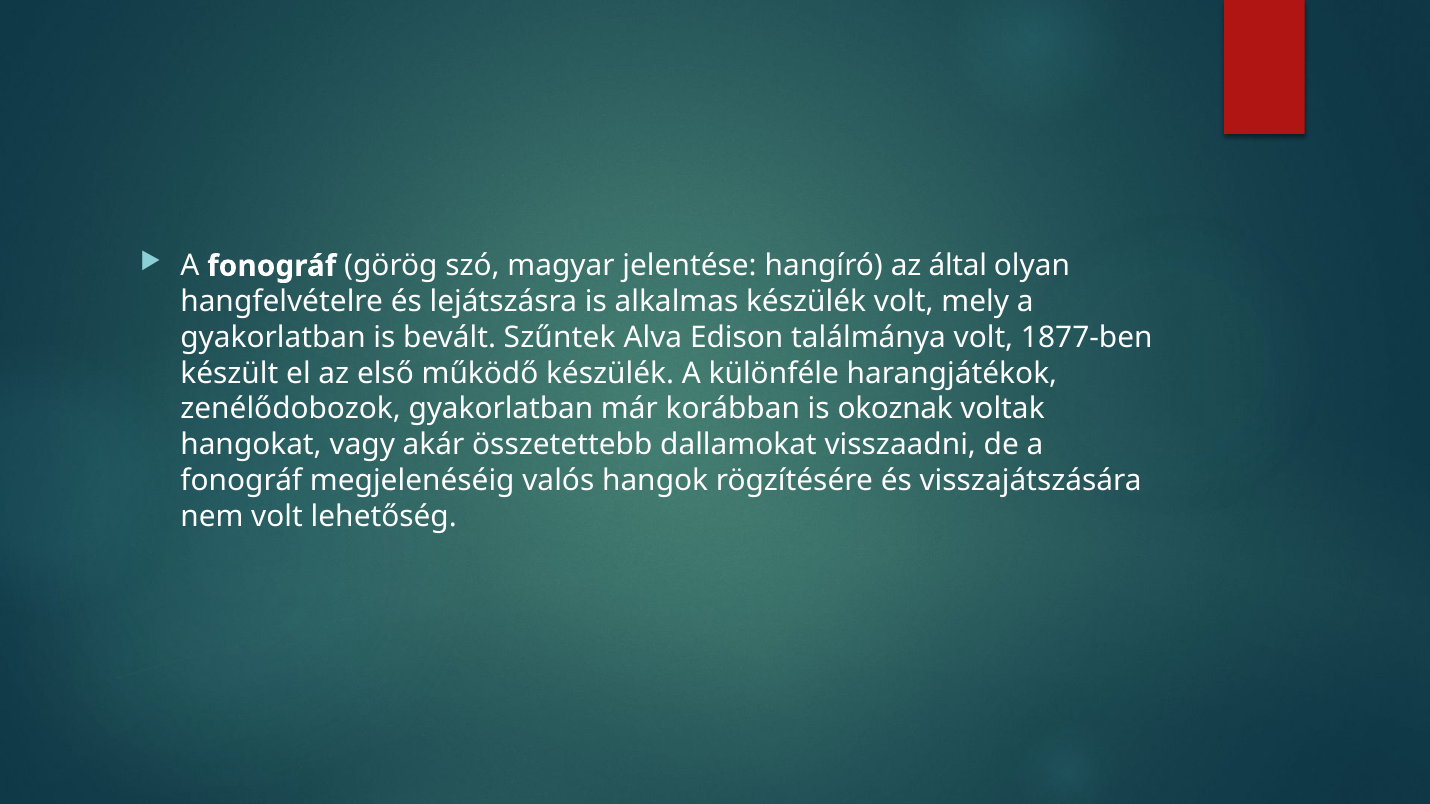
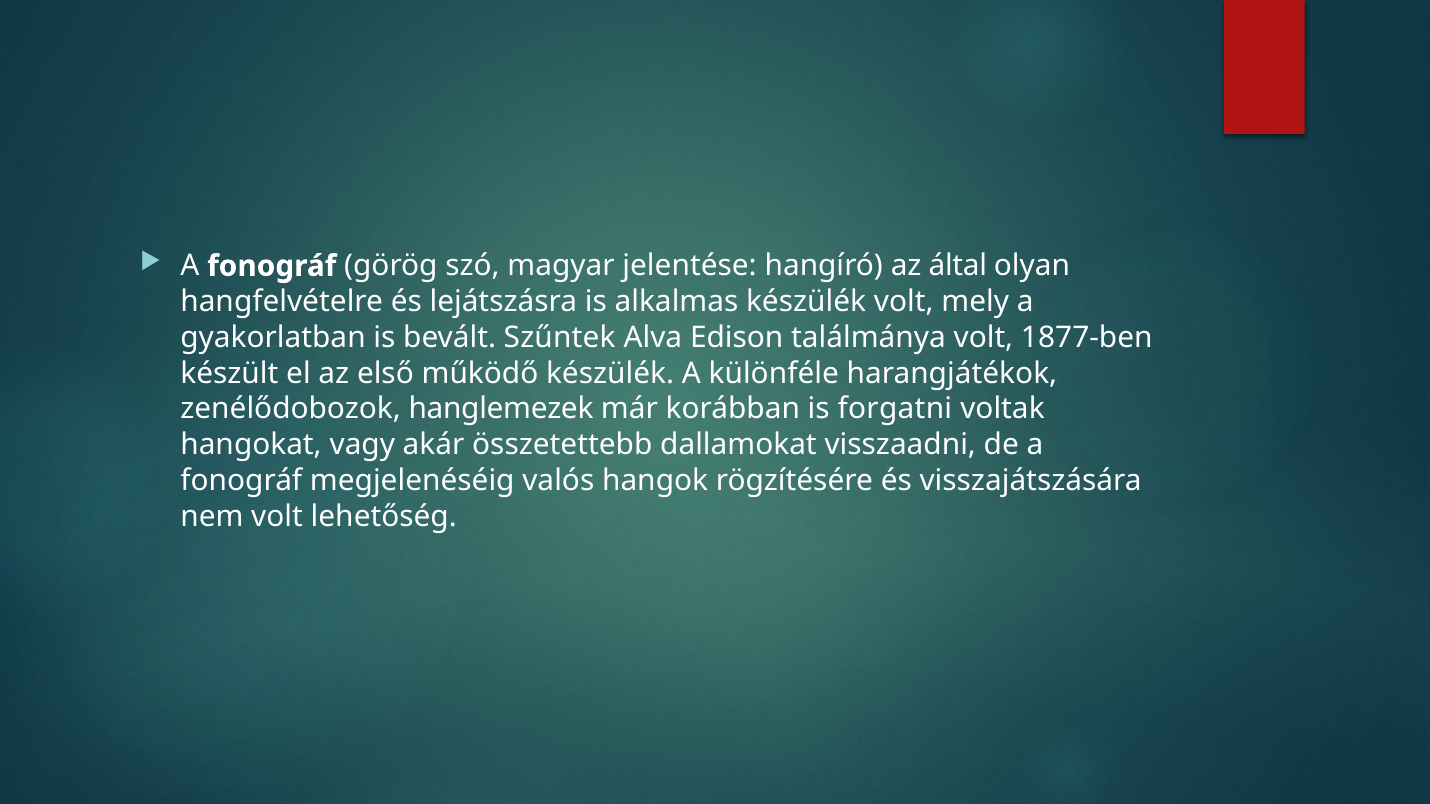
zenélődobozok gyakorlatban: gyakorlatban -> hanglemezek (501, 409)
okoznak: okoznak -> forgatni (895, 409)
